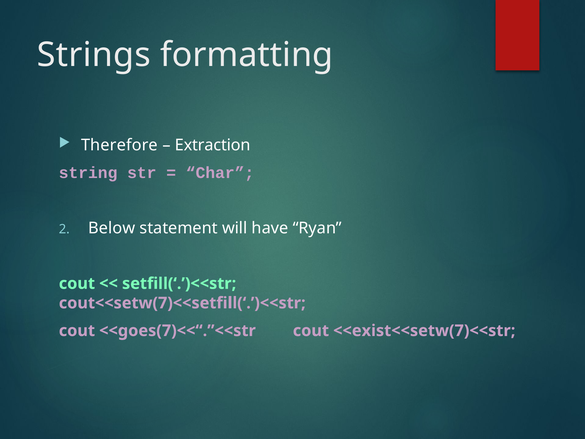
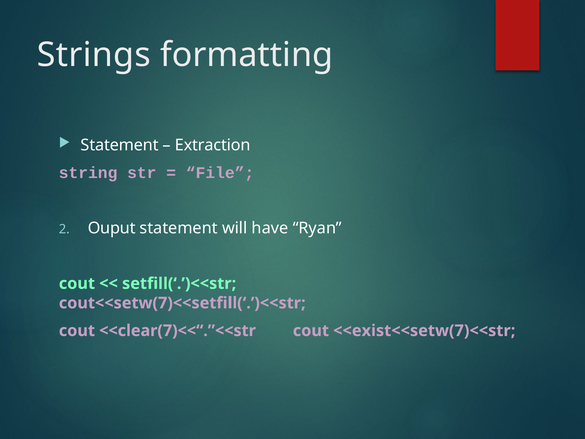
Therefore: Therefore -> Statement (120, 145)
Char: Char -> File (220, 173)
Below: Below -> Ouput (112, 228)
<<goes(7)<<“.”<<str: <<goes(7)<<“.”<<str -> <<clear(7)<<“.”<<str (178, 331)
